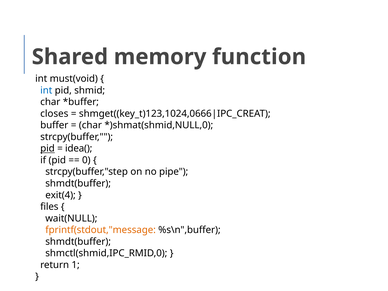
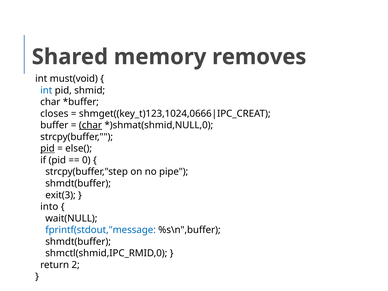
function: function -> removes (259, 57)
char underline: none -> present (90, 125)
idea(: idea( -> else( (79, 149)
exit(4: exit(4 -> exit(3 (60, 195)
files: files -> into (49, 207)
fprintf(stdout,"message colour: orange -> blue (101, 230)
1: 1 -> 2 (76, 265)
